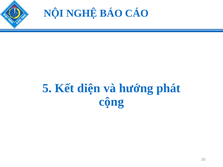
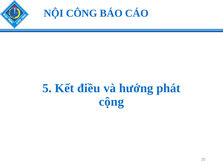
NGHỆ: NGHỆ -> CÔNG (82, 13)
diện: diện -> điều (89, 88)
